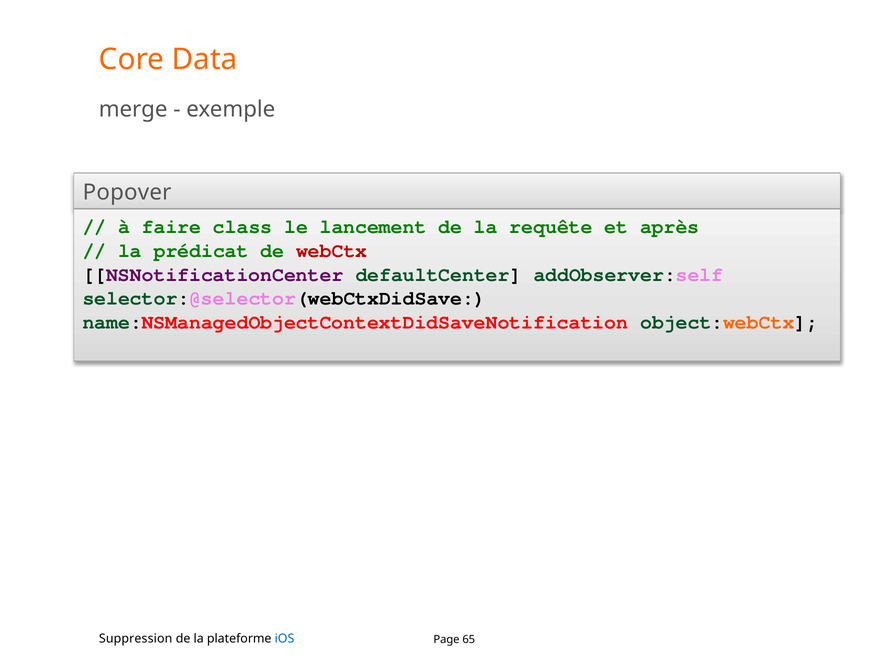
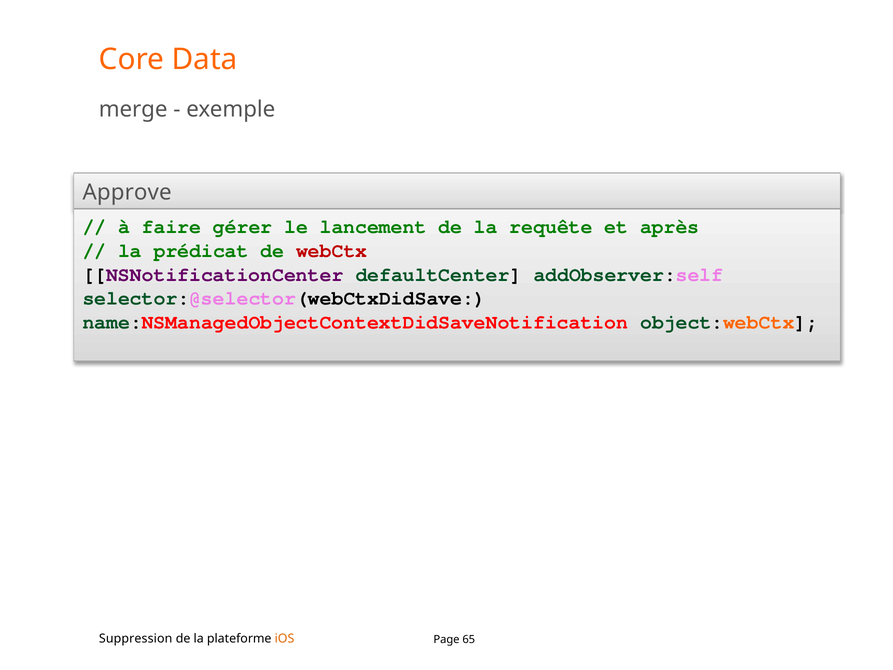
Popover: Popover -> Approve (127, 192)
class: class -> gérer (243, 227)
iOS colour: blue -> orange (285, 639)
